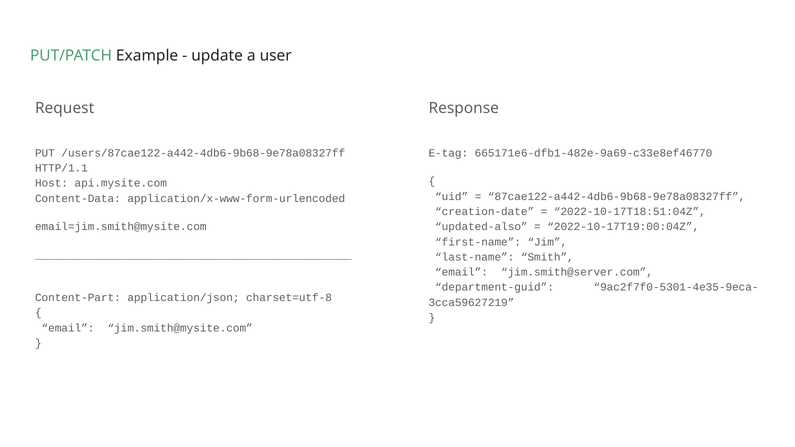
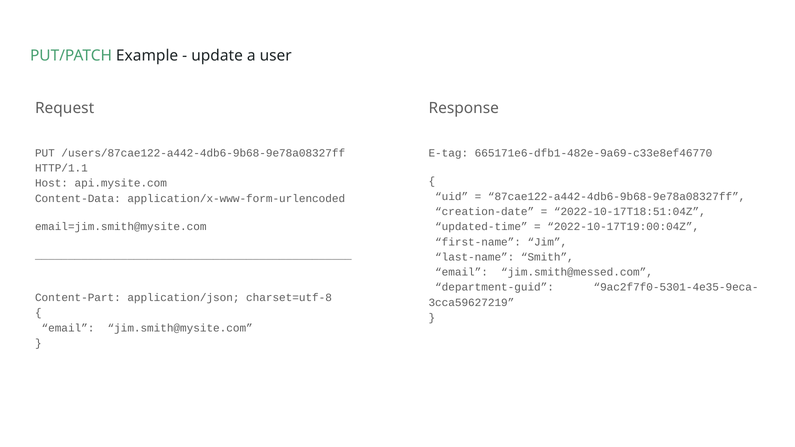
updated-also: updated-also -> updated-time (481, 227)
jim.smith@server.com: jim.smith@server.com -> jim.smith@messed.com (577, 272)
